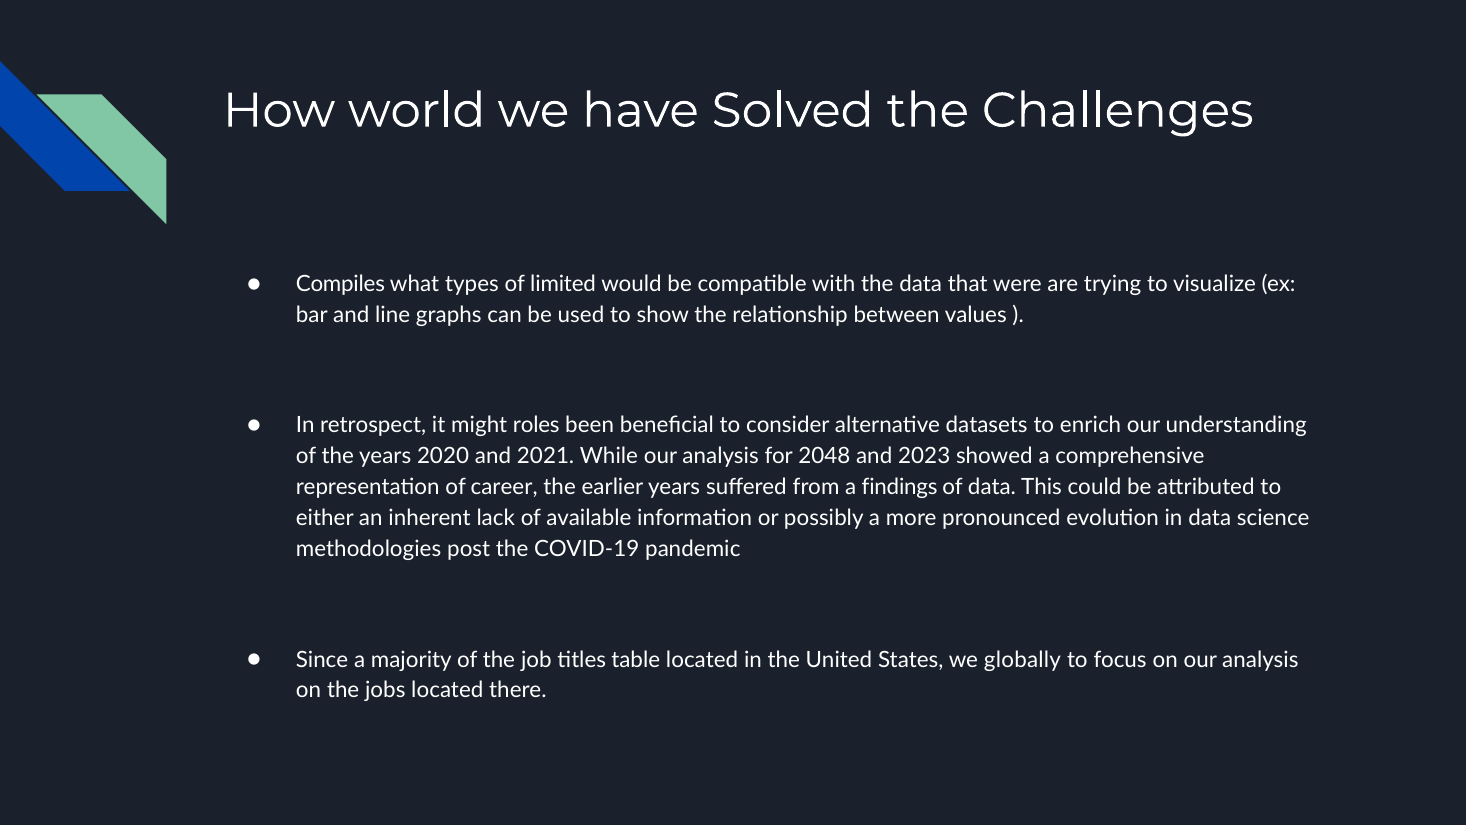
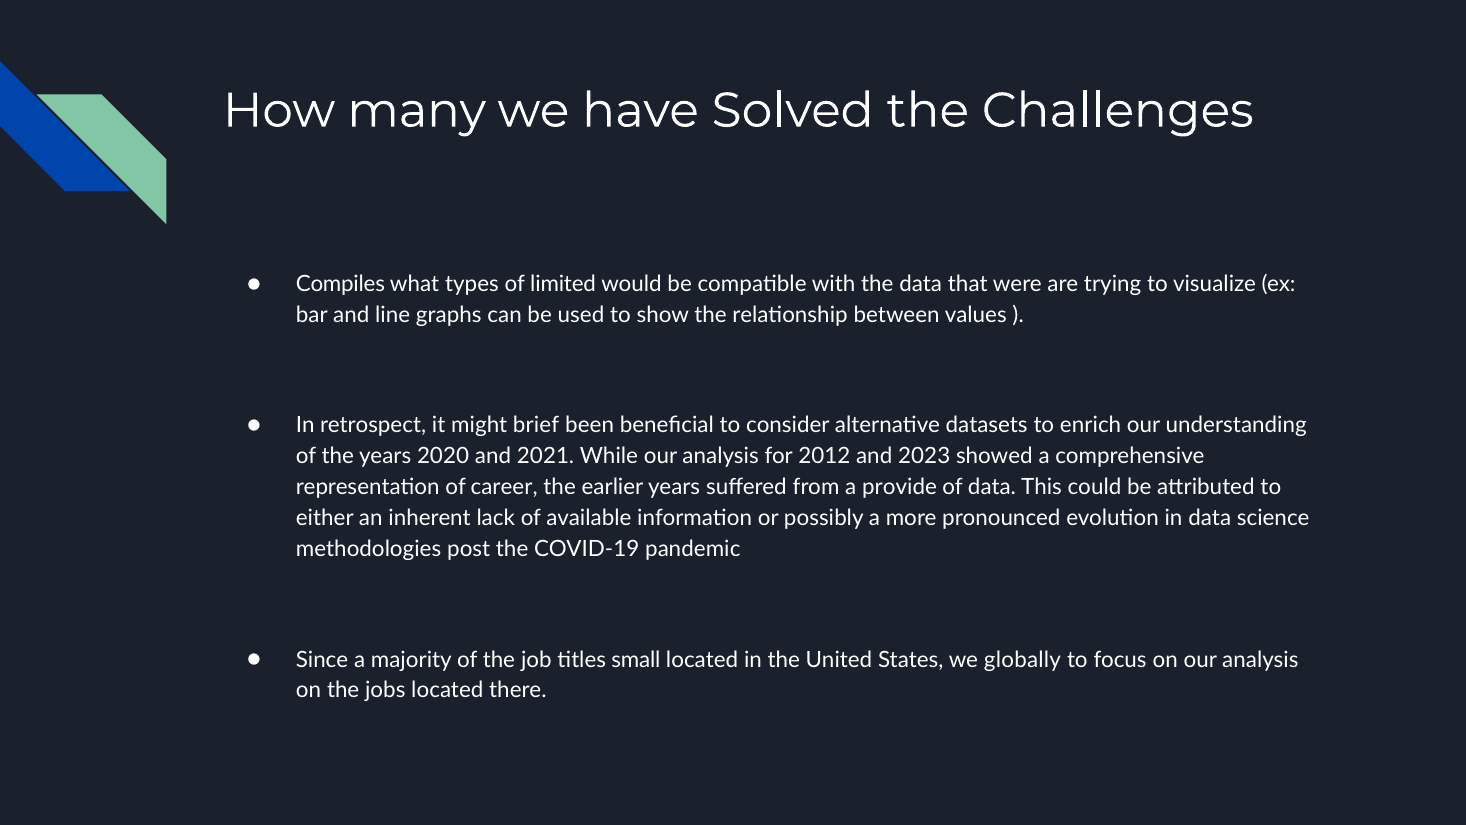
world: world -> many (417, 111)
roles: roles -> brief (536, 425)
2048: 2048 -> 2012 (824, 456)
findings: findings -> provide (899, 487)
table: table -> small (636, 659)
